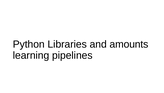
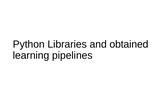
amounts: amounts -> obtained (129, 44)
